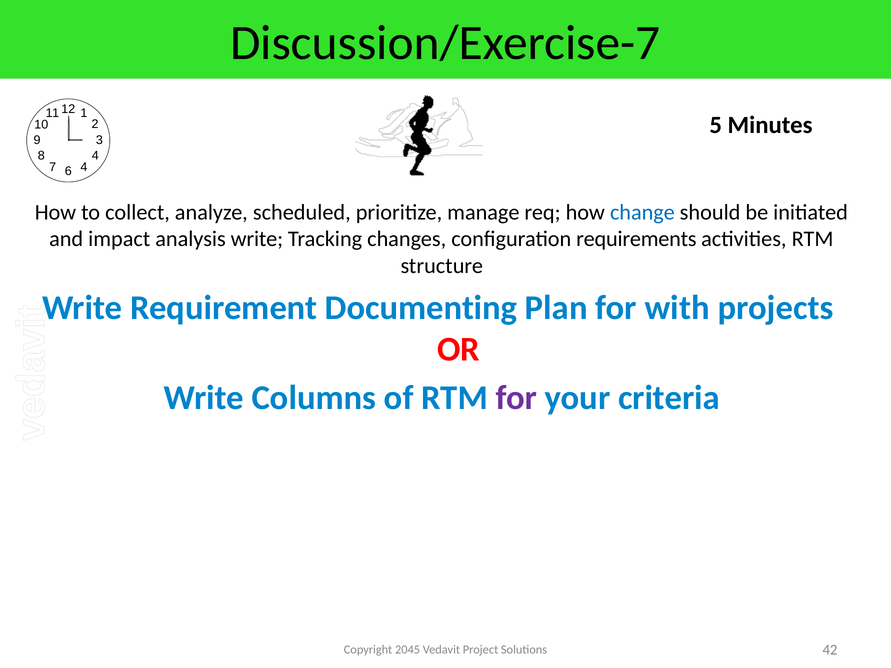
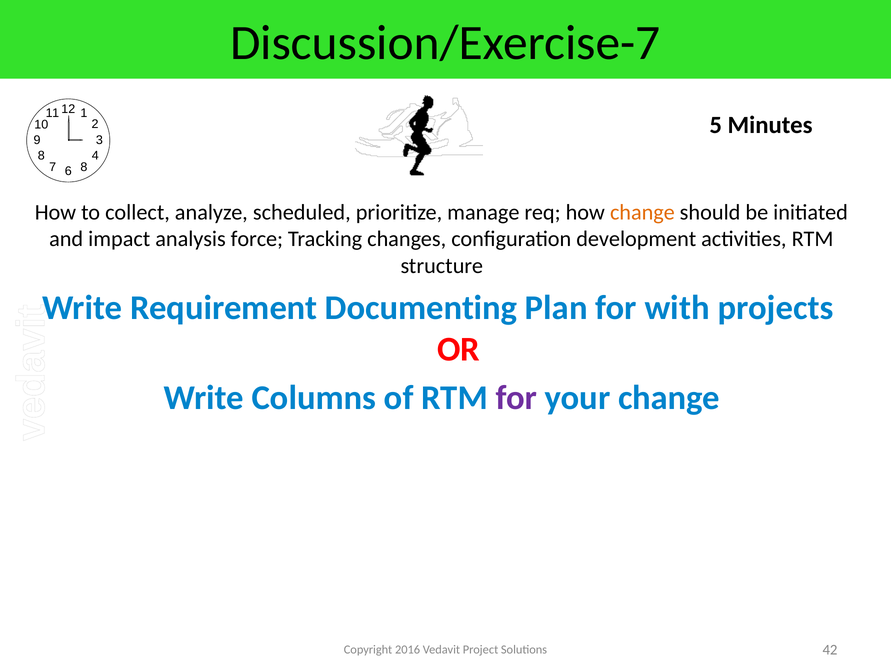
4: 4 -> 8 (84, 167)
change colour: blue -> orange (642, 212)
analysis write: write -> force (257, 239)
requirements: requirements -> development (636, 239)
your criteria: criteria -> change (669, 398)
2045: 2045 -> 2016 (408, 650)
